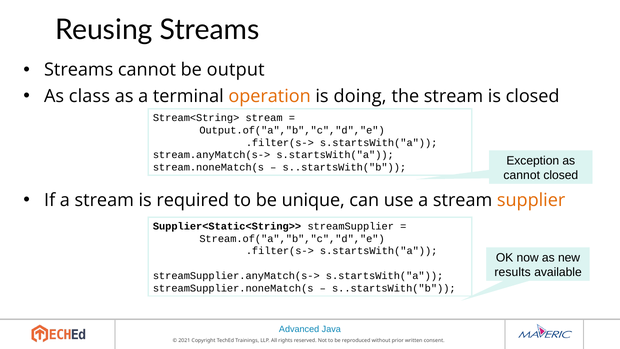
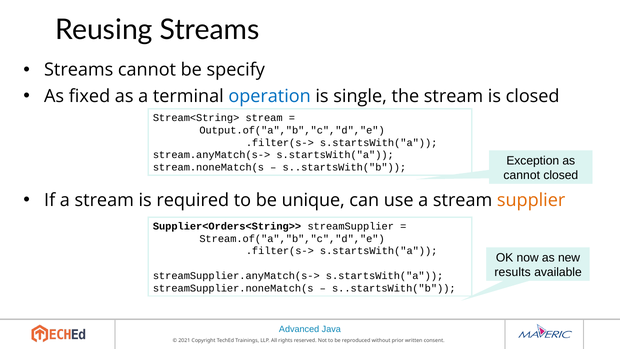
output: output -> specify (236, 70)
class: class -> fixed (89, 96)
operation colour: orange -> blue (270, 96)
doing: doing -> single (360, 96)
Supplier<Static<String>>: Supplier<Static<String>> -> Supplier<Orders<String>> (227, 226)
